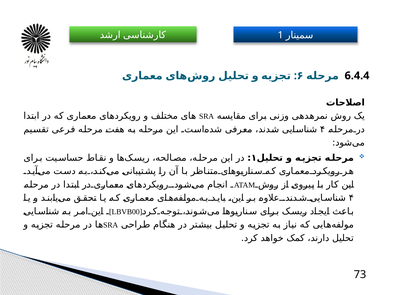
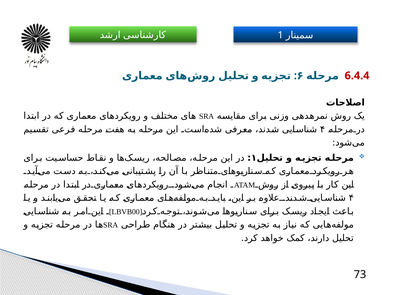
6.4.4 colour: black -> red (357, 76)
